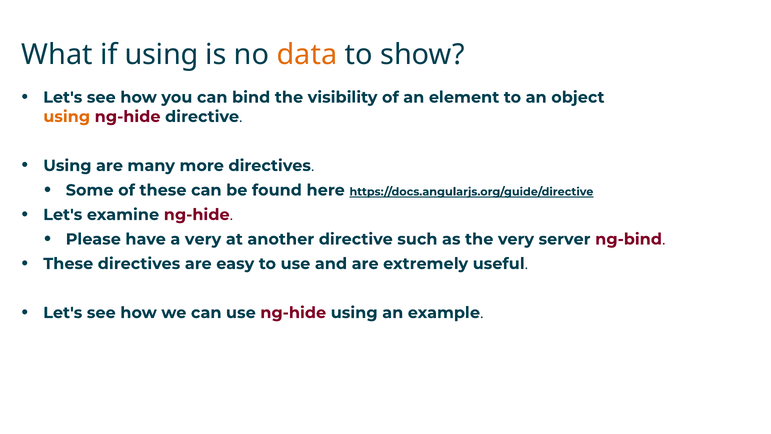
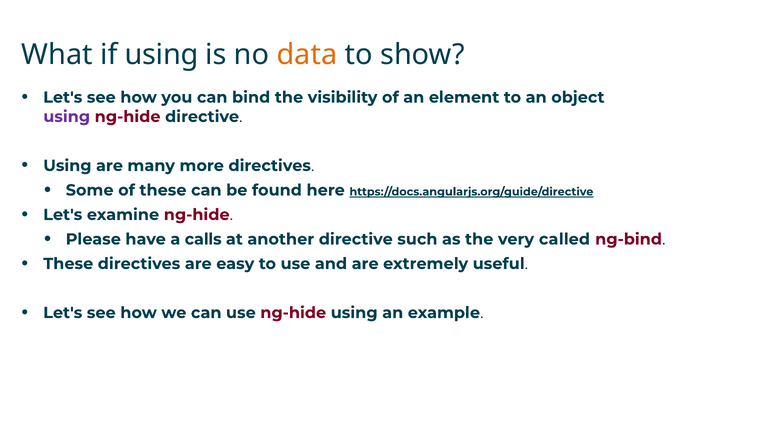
using colour: orange -> purple (67, 117)
a very: very -> calls (203, 239)
server: server -> called (564, 239)
